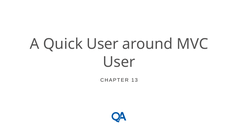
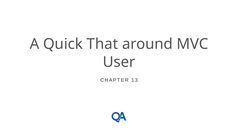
Quick User: User -> That (102, 44)
